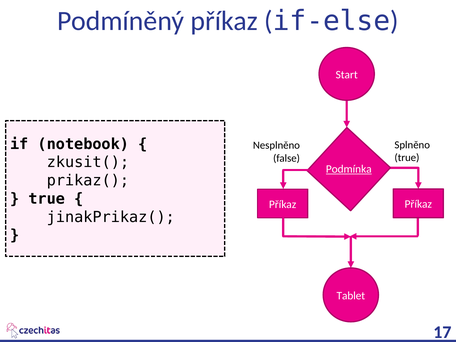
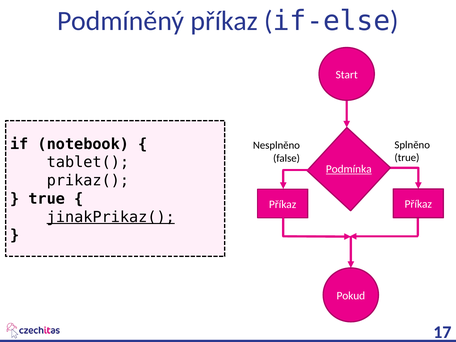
zkusit(: zkusit( -> tablet( (88, 162)
jinakPrikaz( underline: none -> present (111, 217)
Tablet: Tablet -> Pokud (351, 296)
